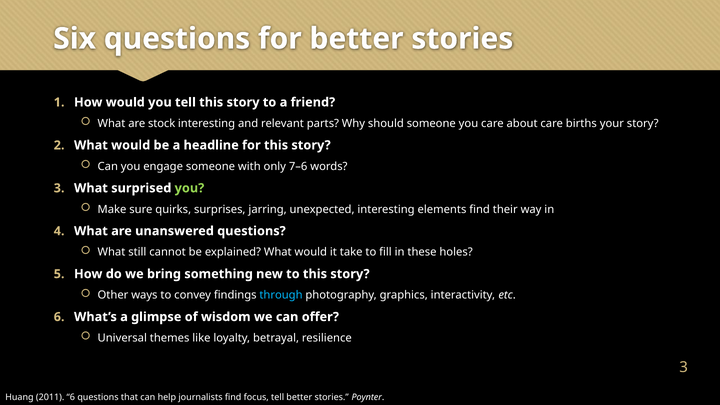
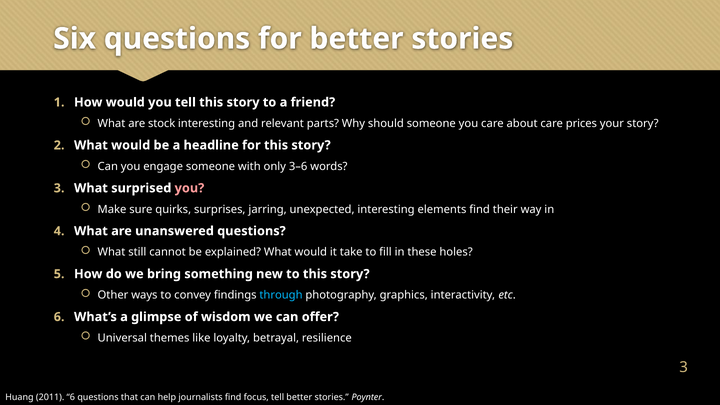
births: births -> prices (581, 123)
7–6: 7–6 -> 3–6 (298, 166)
you colour: light green -> pink (189, 188)
